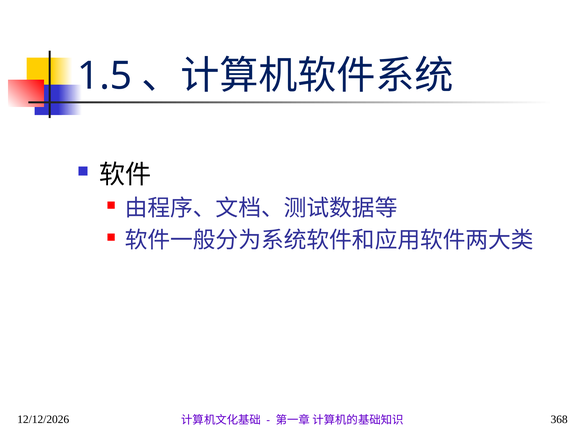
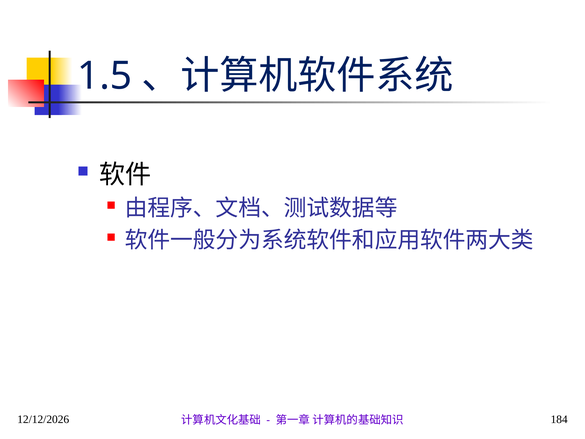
368: 368 -> 184 (559, 419)
